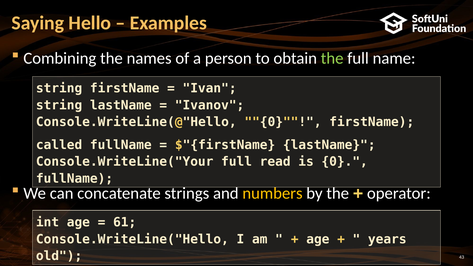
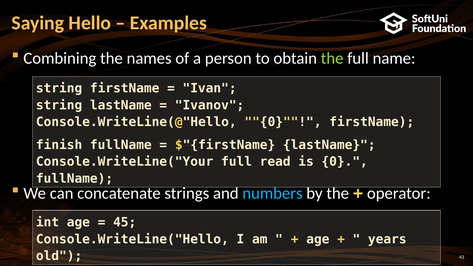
called: called -> finish (59, 145)
numbers colour: yellow -> light blue (272, 193)
61: 61 -> 45 (125, 222)
